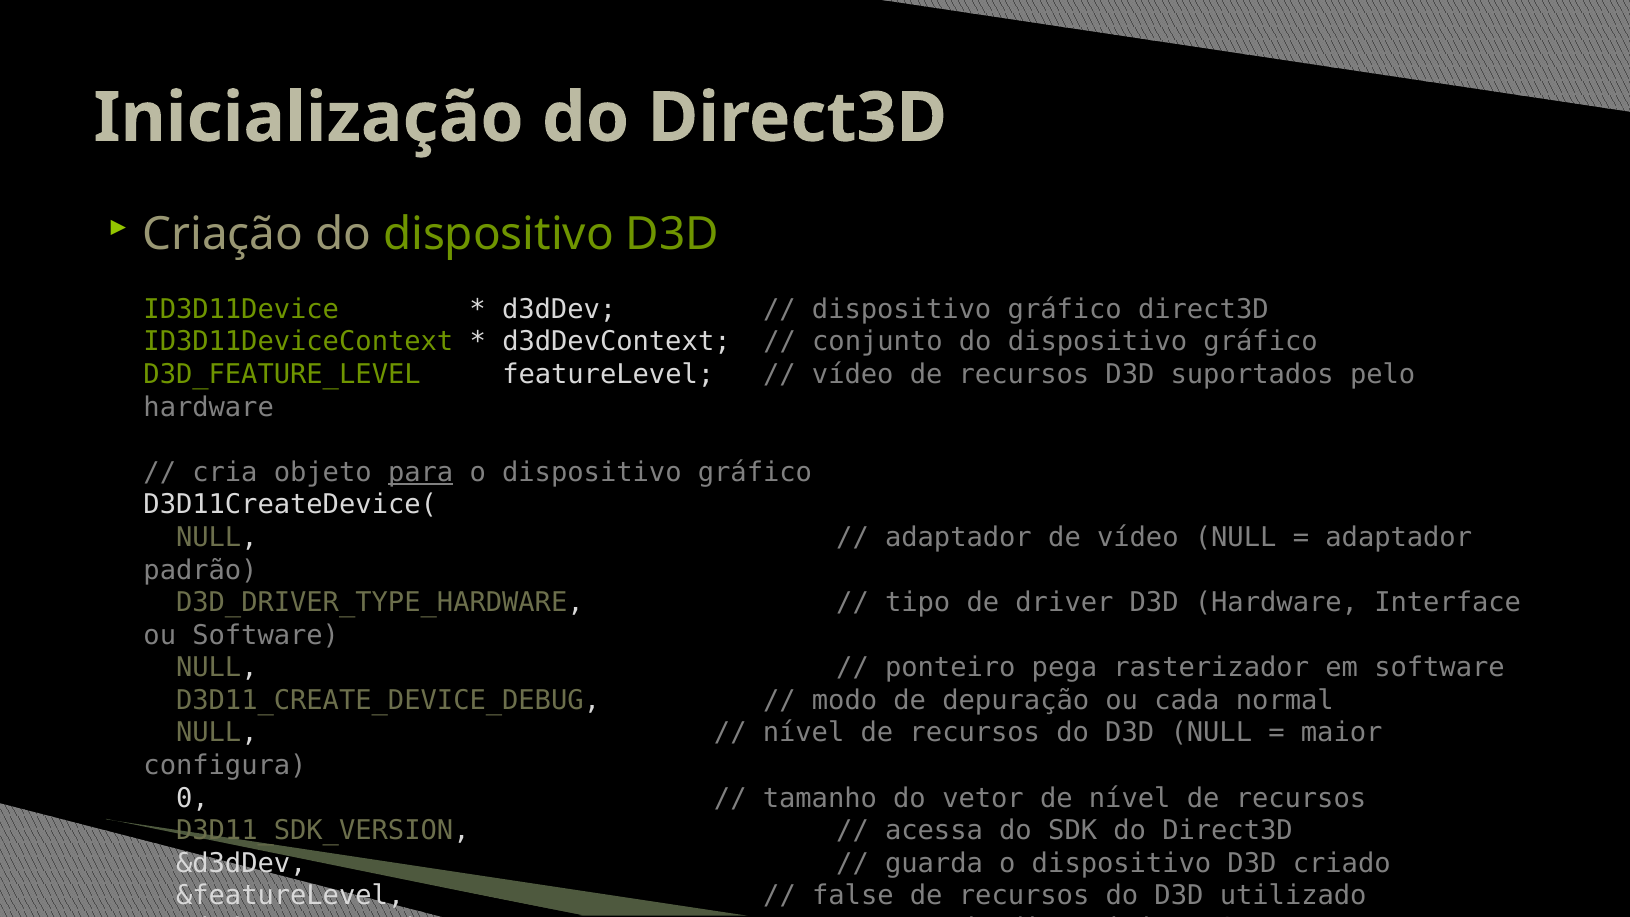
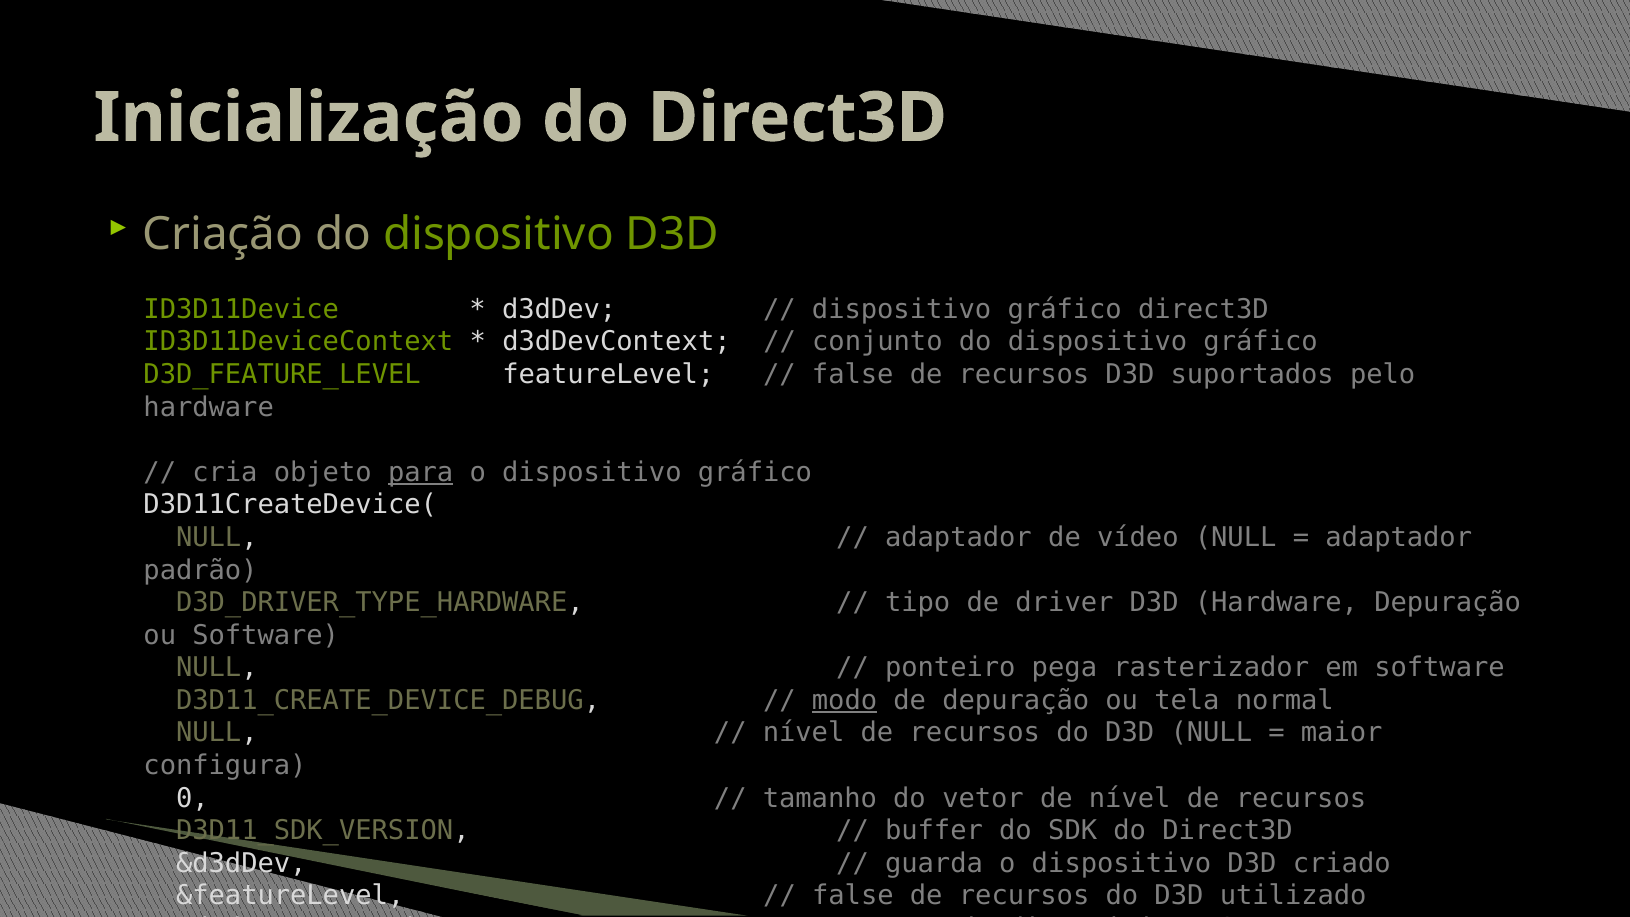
vídeo: vídeo -> false (853, 374)
Hardware Interface: Interface -> Depuração (1448, 603)
modo underline: none -> present (845, 700)
cada: cada -> tela (1187, 700)
acessa: acessa -> buffer (934, 831)
